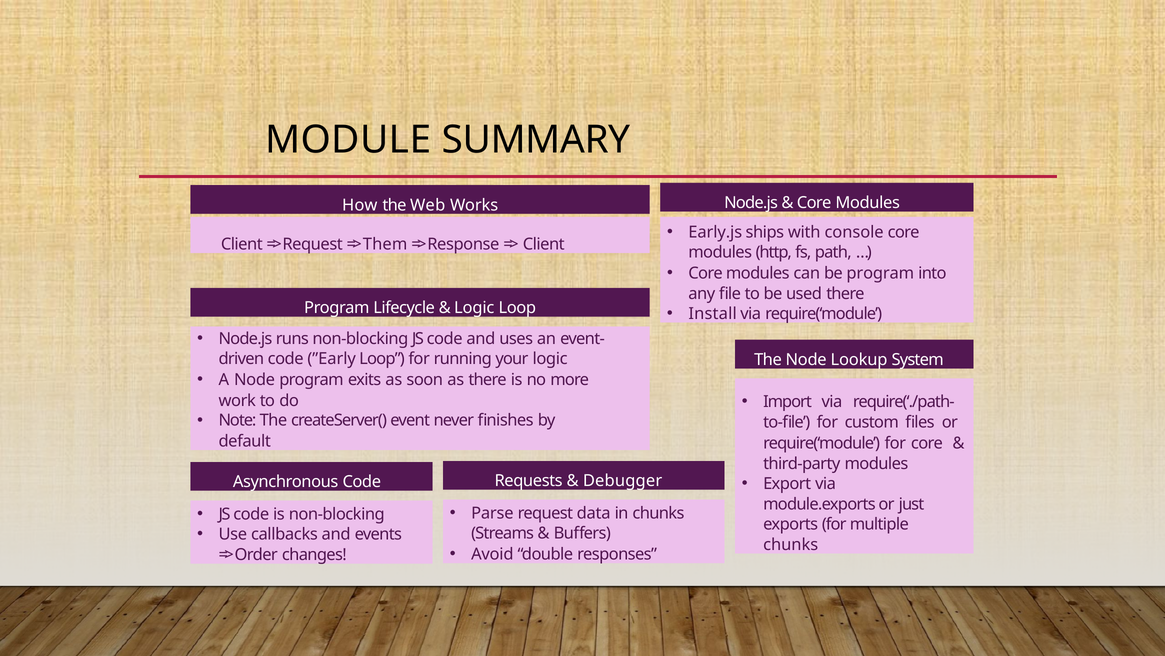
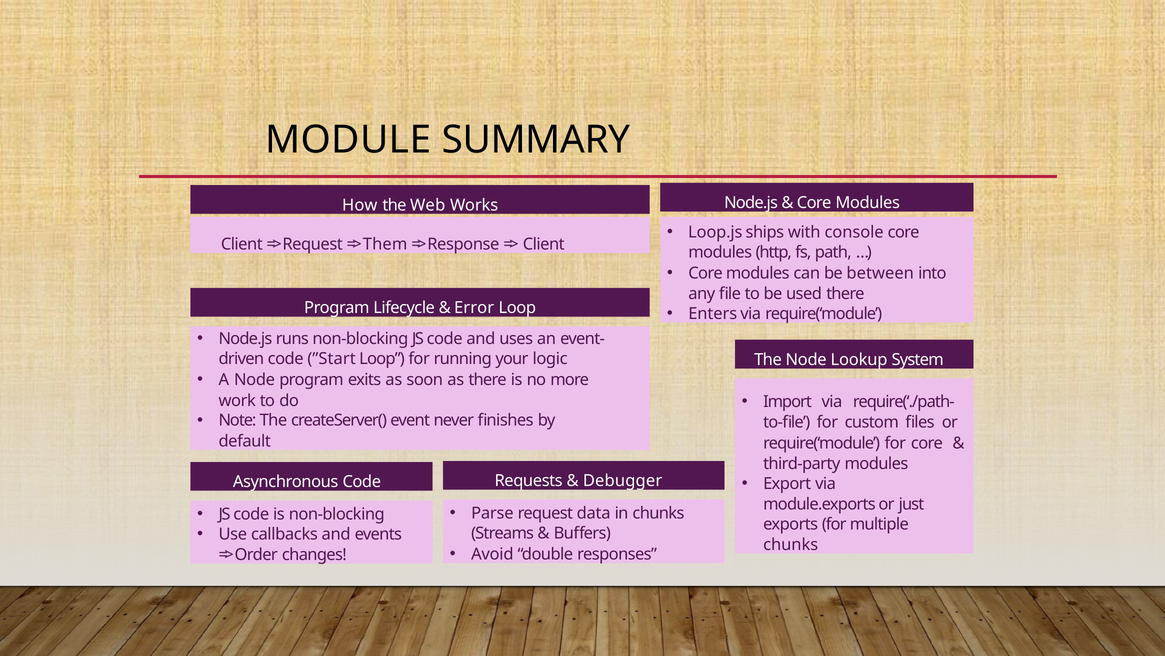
Early.js: Early.js -> Loop.js (715, 232)
be program: program -> between (880, 273)
Logic: Logic -> Error (474, 308)
Install: Install -> Enters (713, 313)
”Early: ”Early -> ”Start (332, 358)
